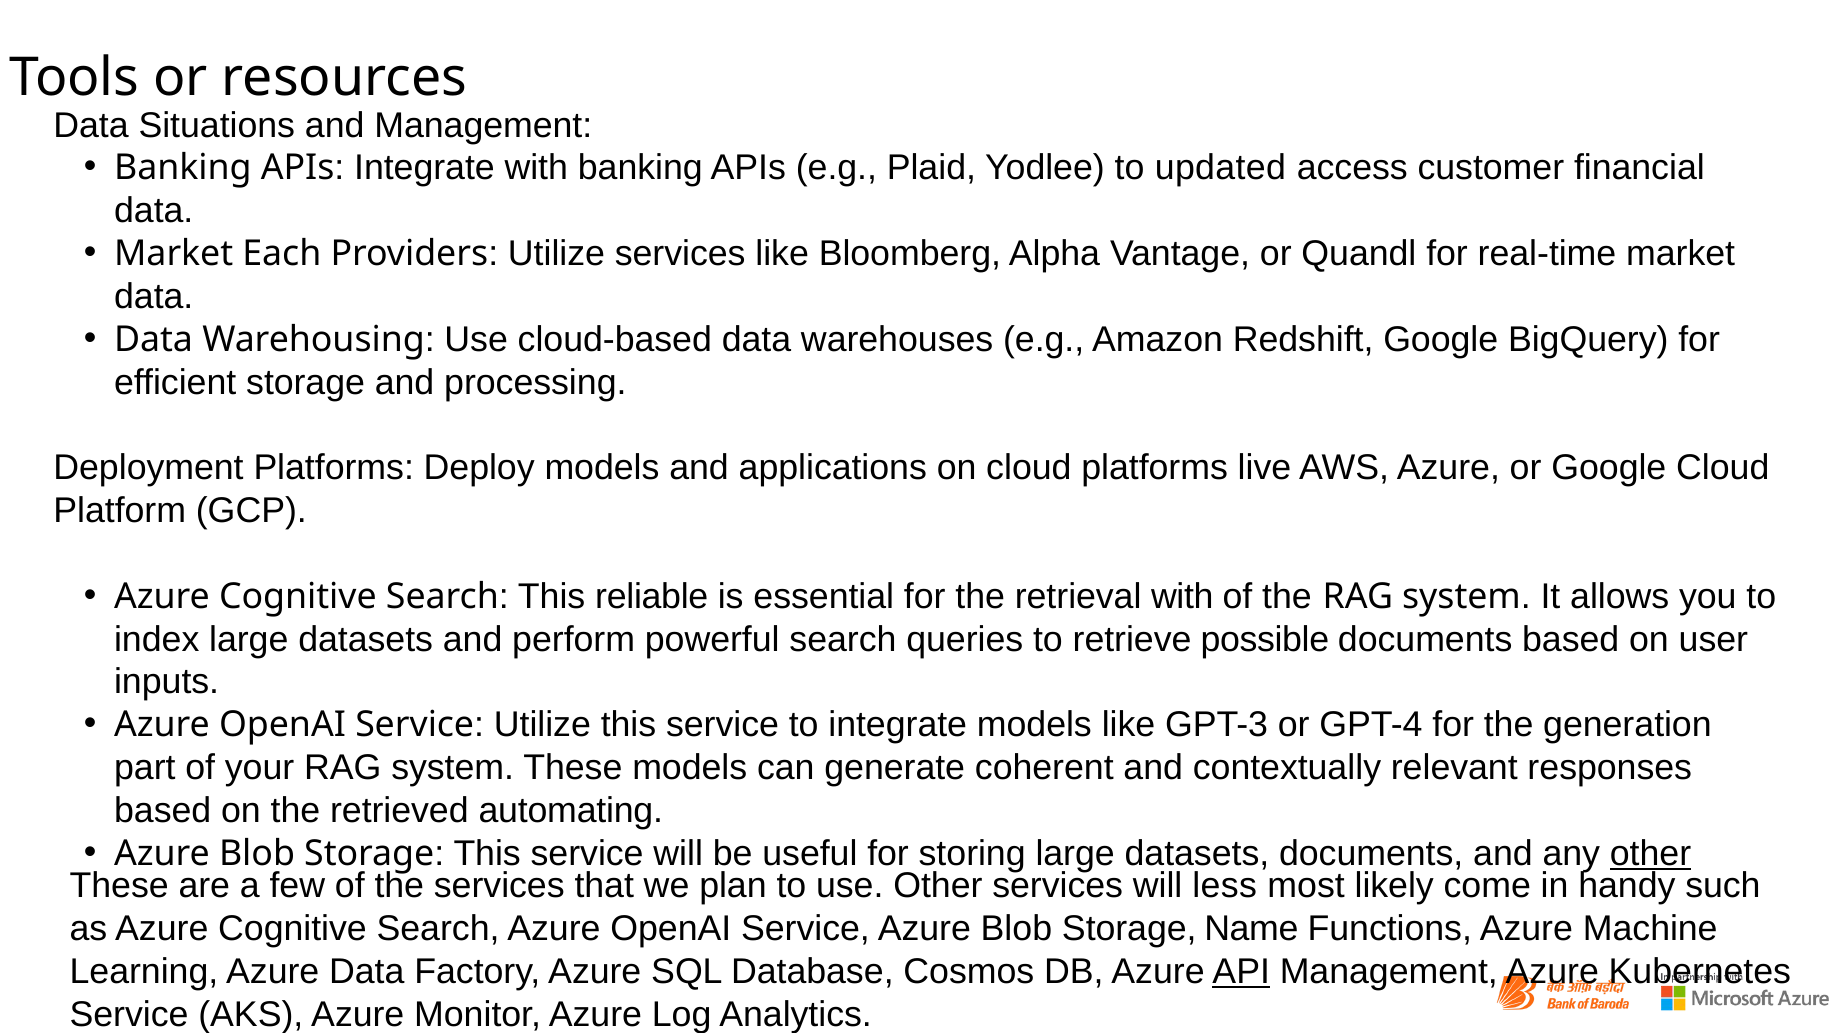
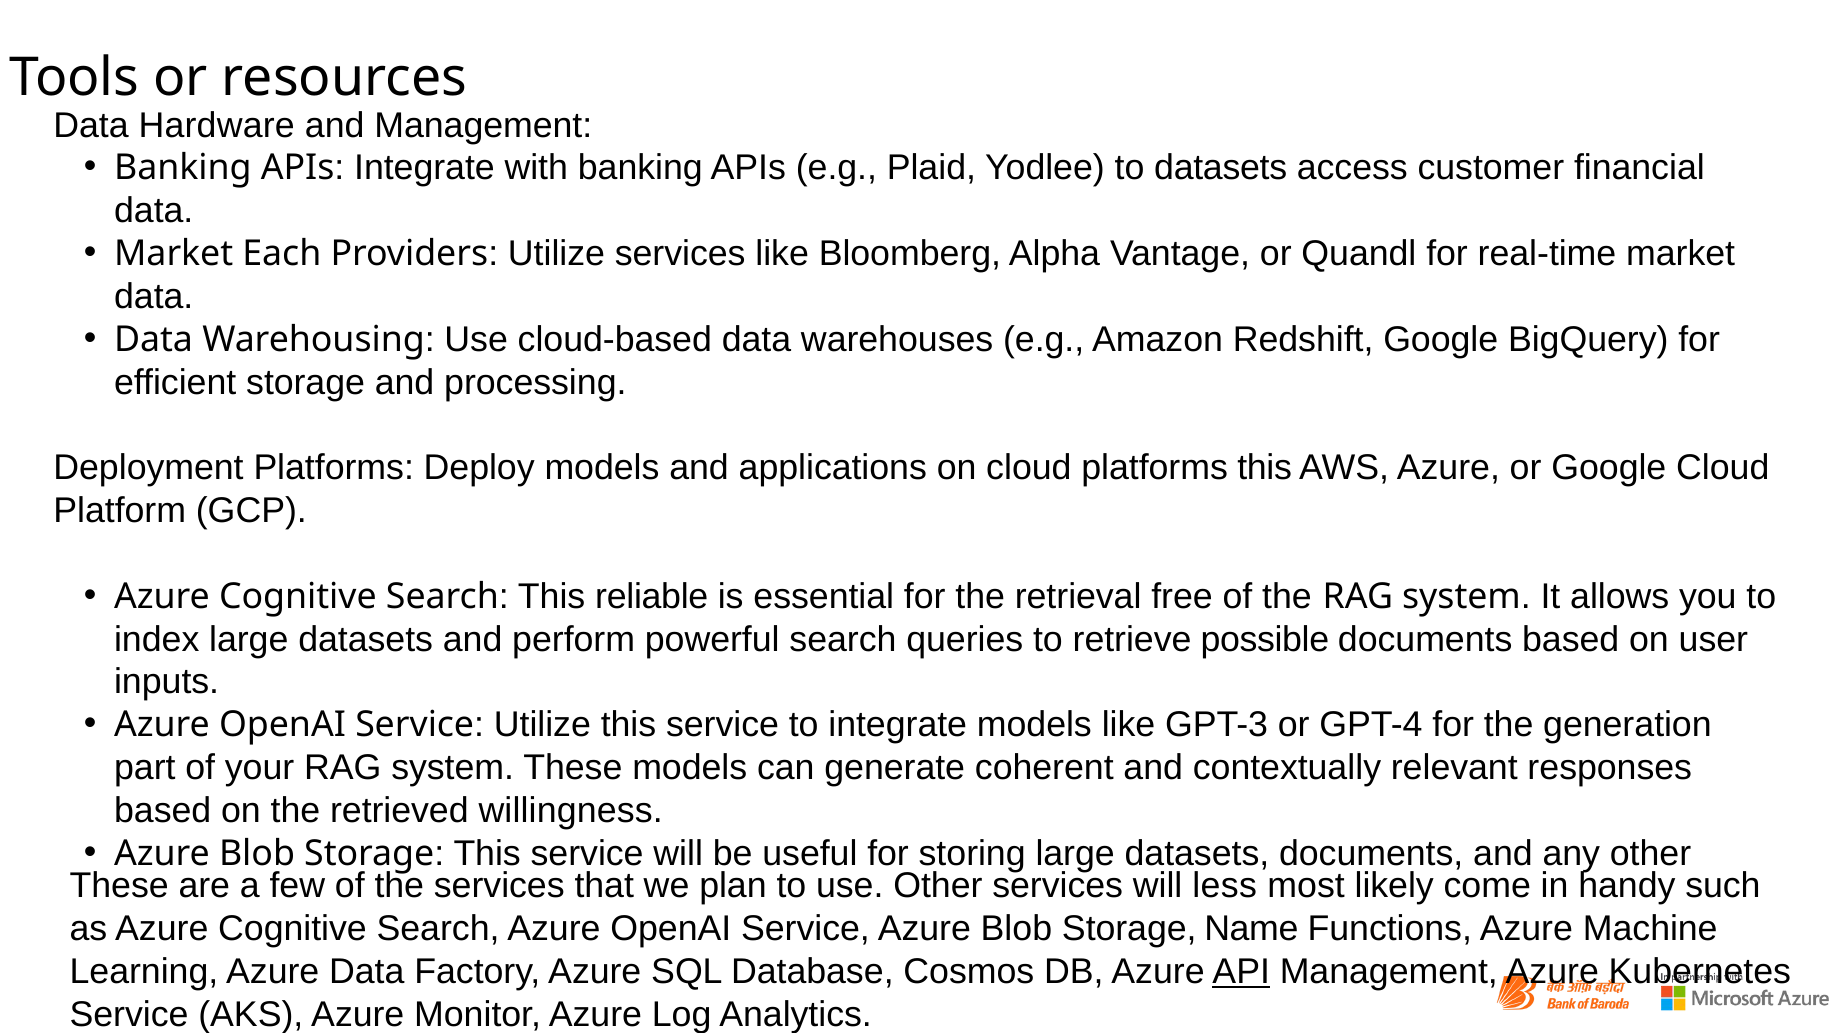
Situations: Situations -> Hardware (217, 125)
to updated: updated -> datasets (1221, 168)
platforms live: live -> this (1265, 468)
retrieval with: with -> free (1182, 597)
automating: automating -> willingness (571, 811)
other underline: present -> none (1651, 854)
